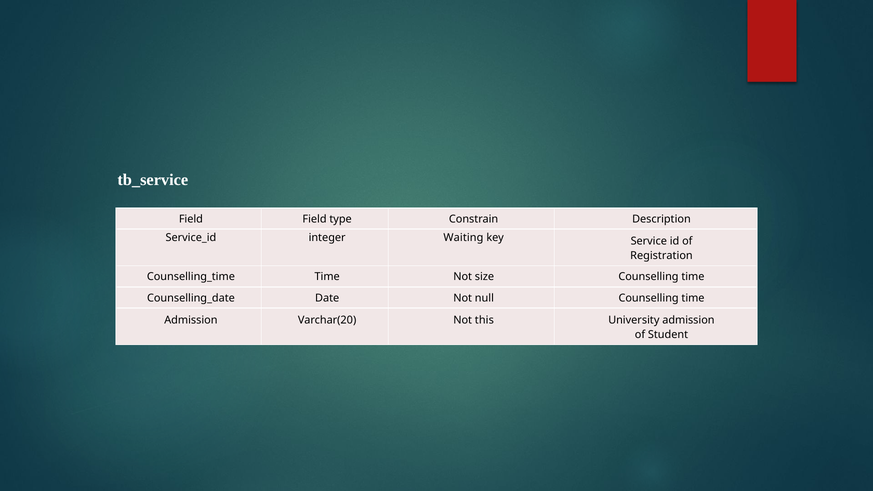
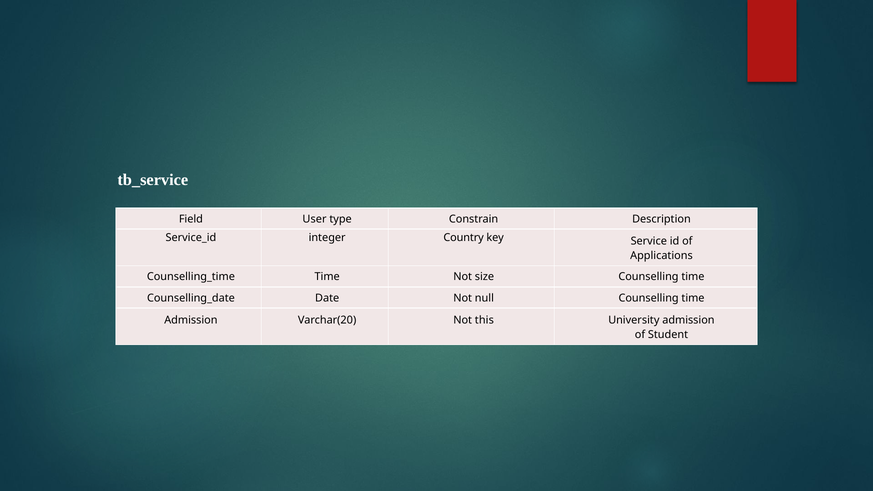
Field Field: Field -> User (315, 219)
Waiting: Waiting -> Country (464, 238)
Registration: Registration -> Applications (661, 256)
